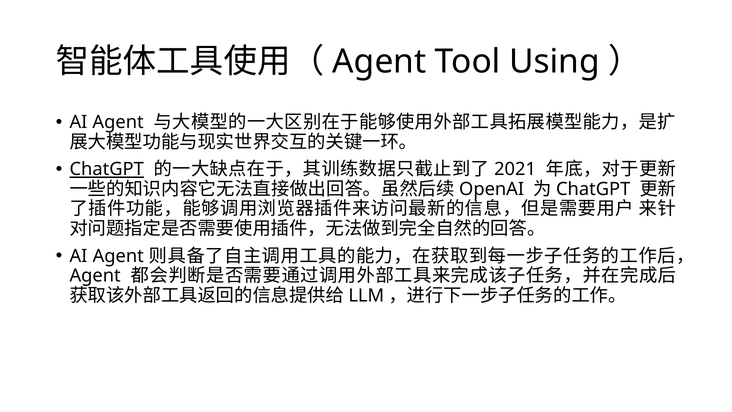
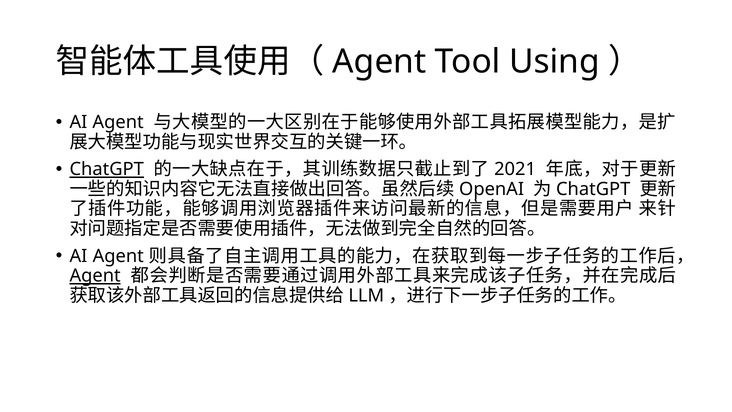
Agent underline: none -> present (95, 276)
